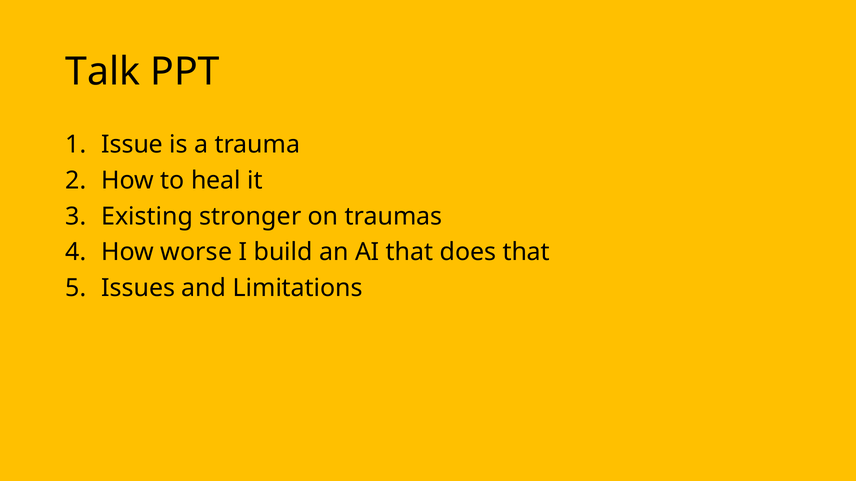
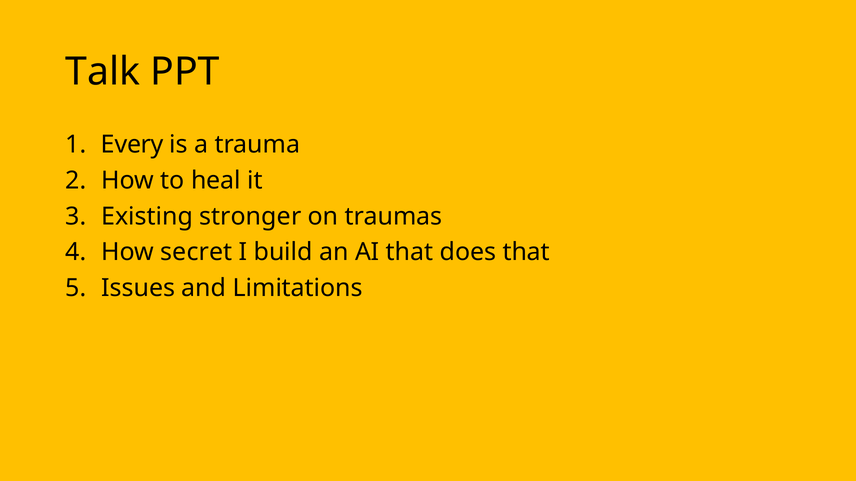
Issue: Issue -> Every (132, 145)
worse: worse -> secret (196, 252)
